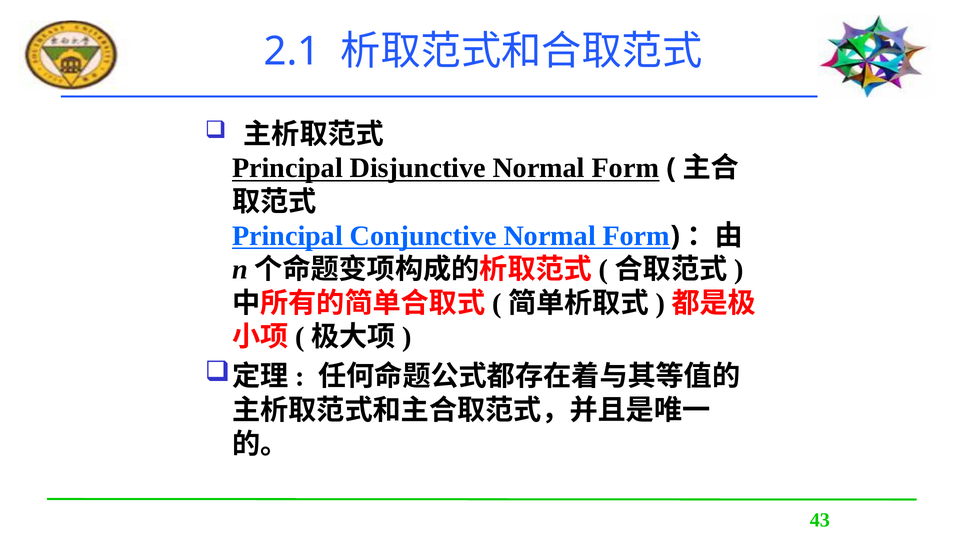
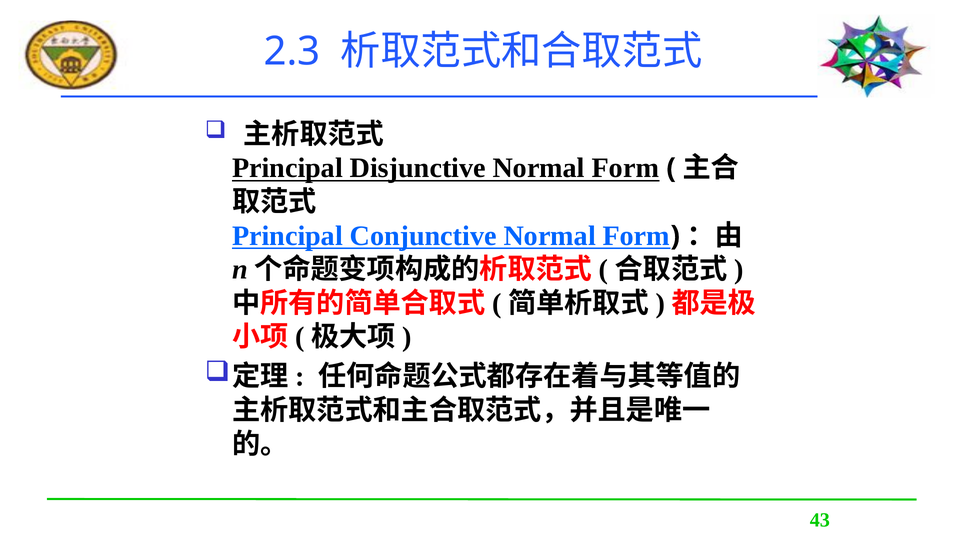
2.1: 2.1 -> 2.3 (292, 52)
